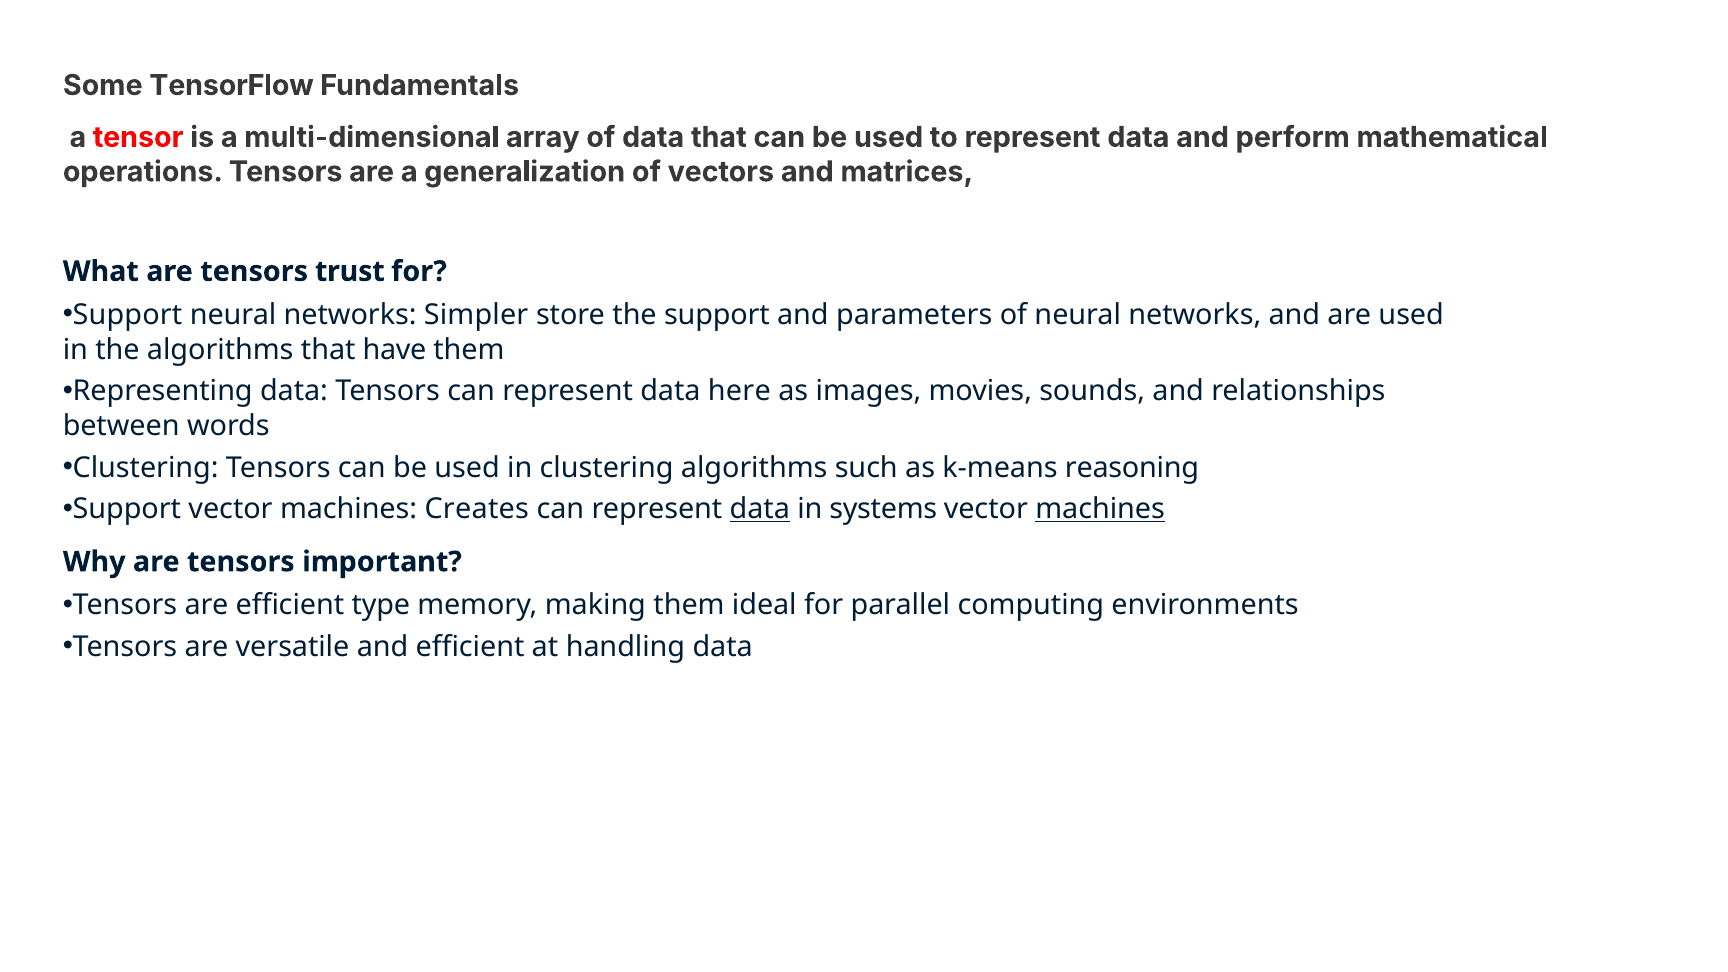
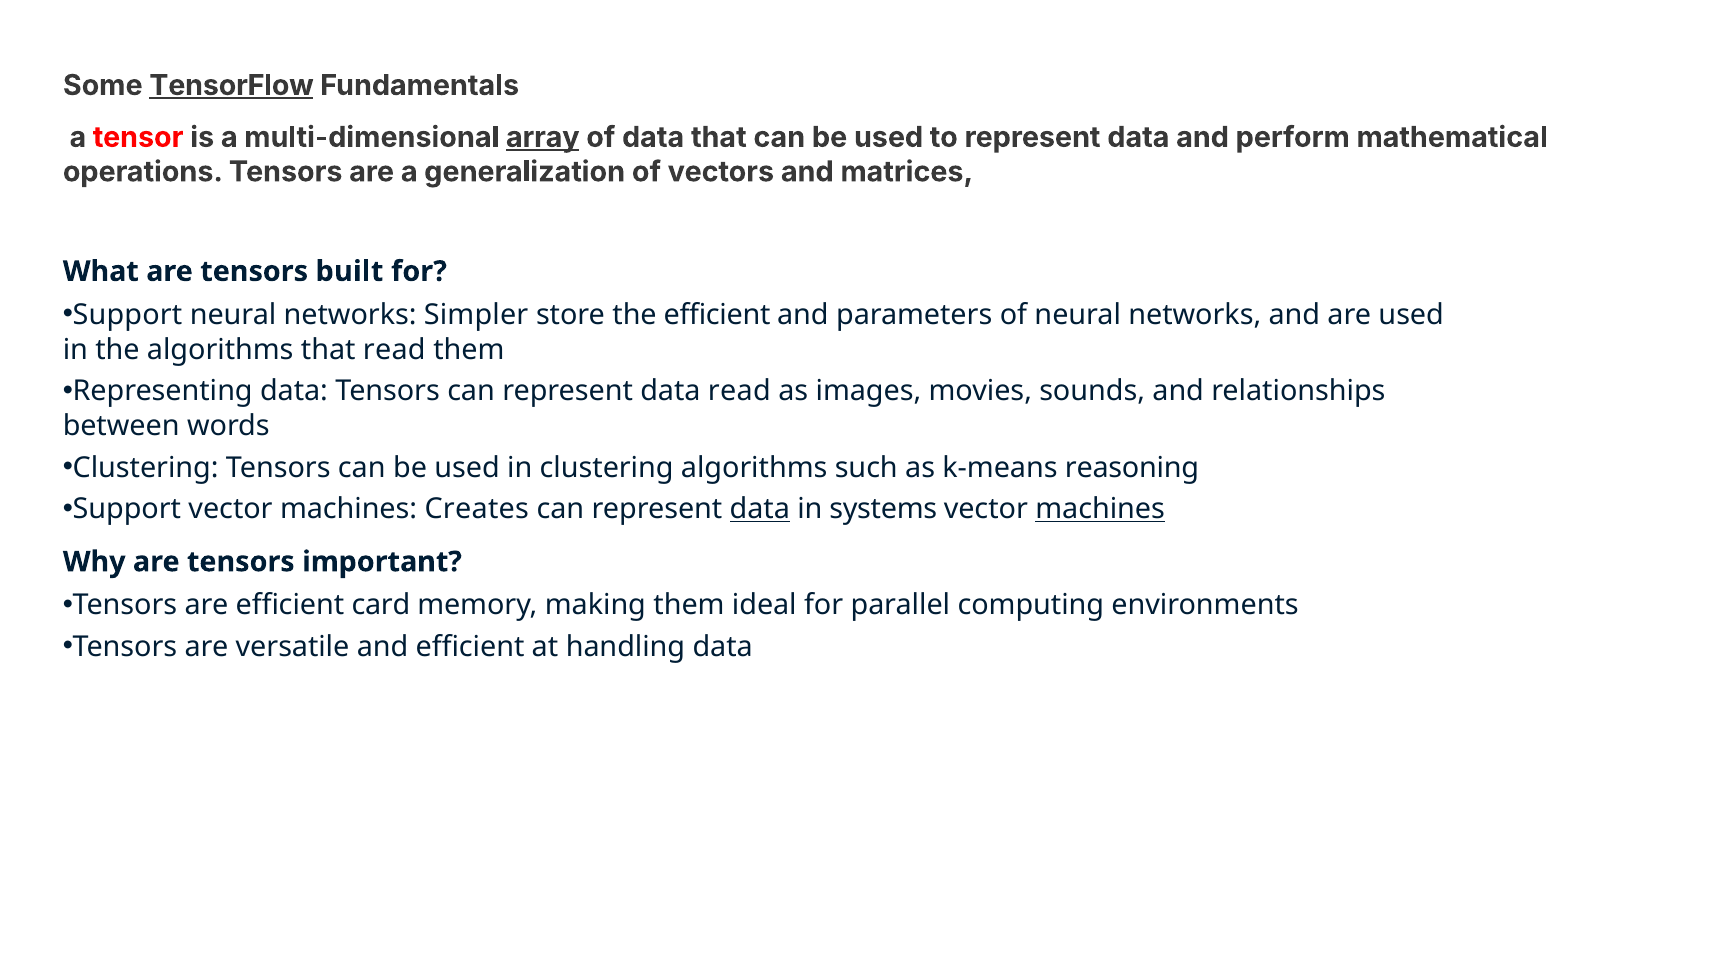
TensorFlow underline: none -> present (231, 85)
array underline: none -> present (543, 137)
trust: trust -> built (349, 271)
the support: support -> efficient (717, 315)
that have: have -> read (394, 350)
data here: here -> read (739, 391)
type: type -> card (381, 605)
